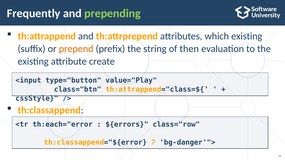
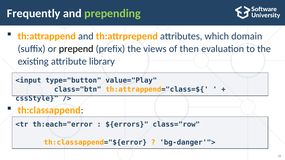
which existing: existing -> domain (247, 36)
prepend colour: orange -> black (76, 49)
string: string -> views (155, 49)
create: create -> library (102, 62)
